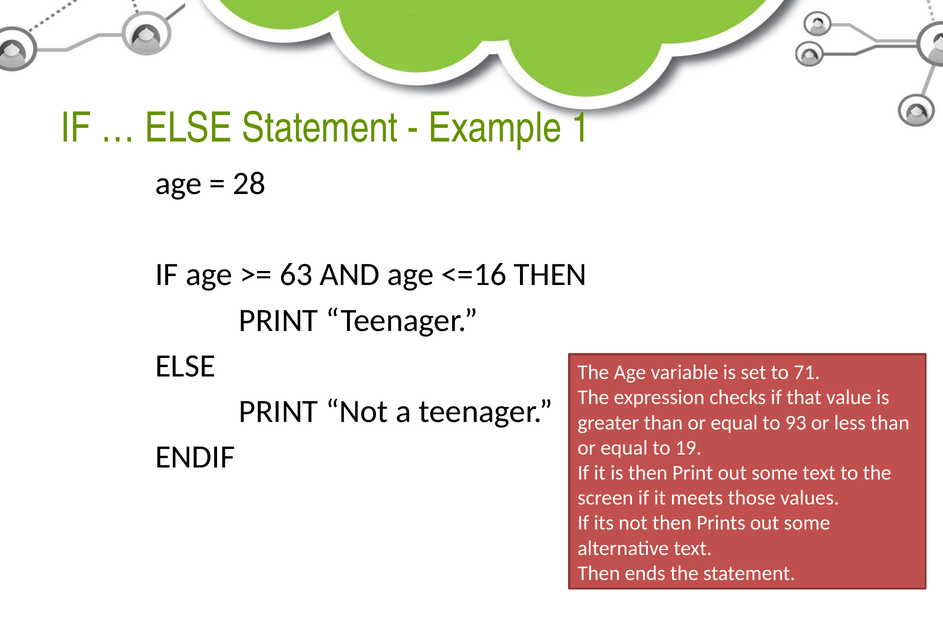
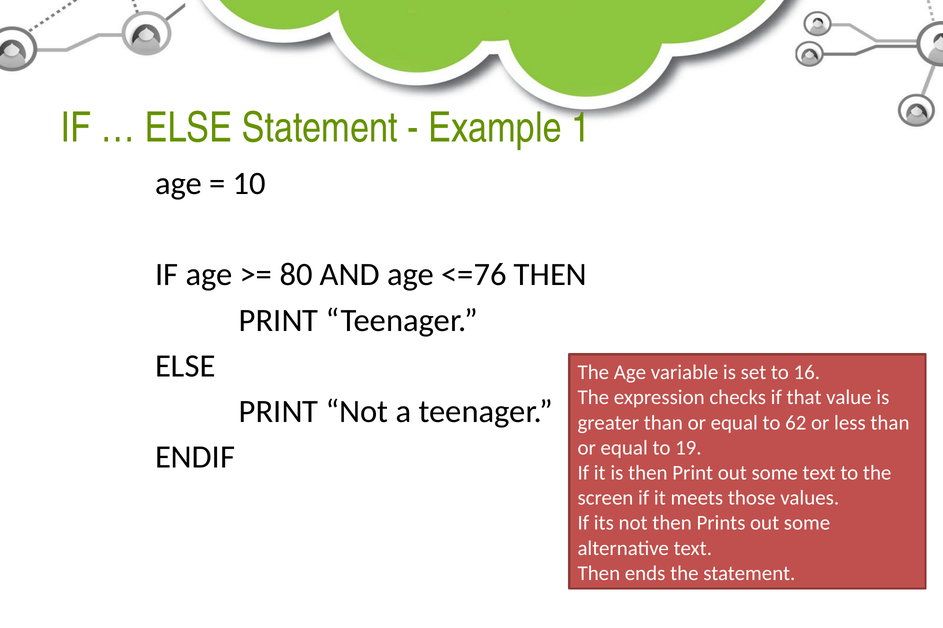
28: 28 -> 10 (249, 184)
63: 63 -> 80 (296, 275)
<=16: <=16 -> <=76 (474, 275)
71: 71 -> 16 (807, 373)
93: 93 -> 62 (796, 423)
